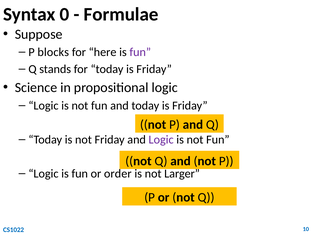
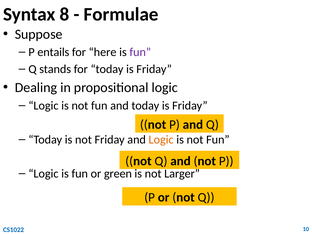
0: 0 -> 8 (64, 14)
blocks: blocks -> entails (53, 52)
Science: Science -> Dealing (36, 88)
Logic colour: purple -> orange (161, 140)
order: order -> green (118, 174)
